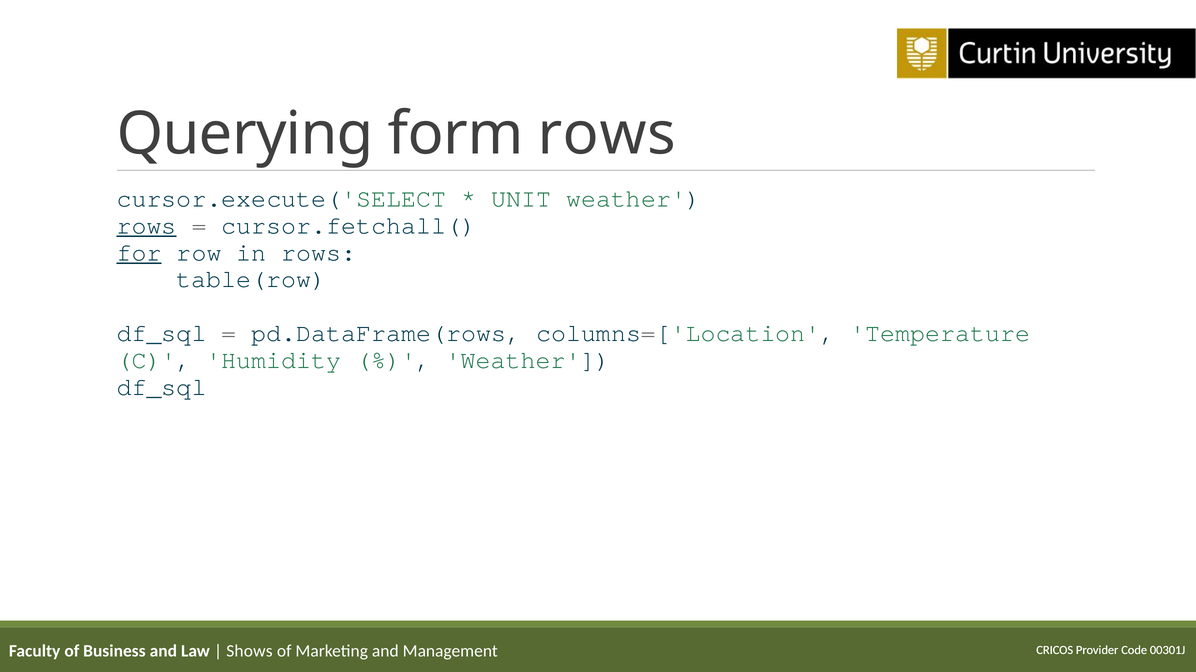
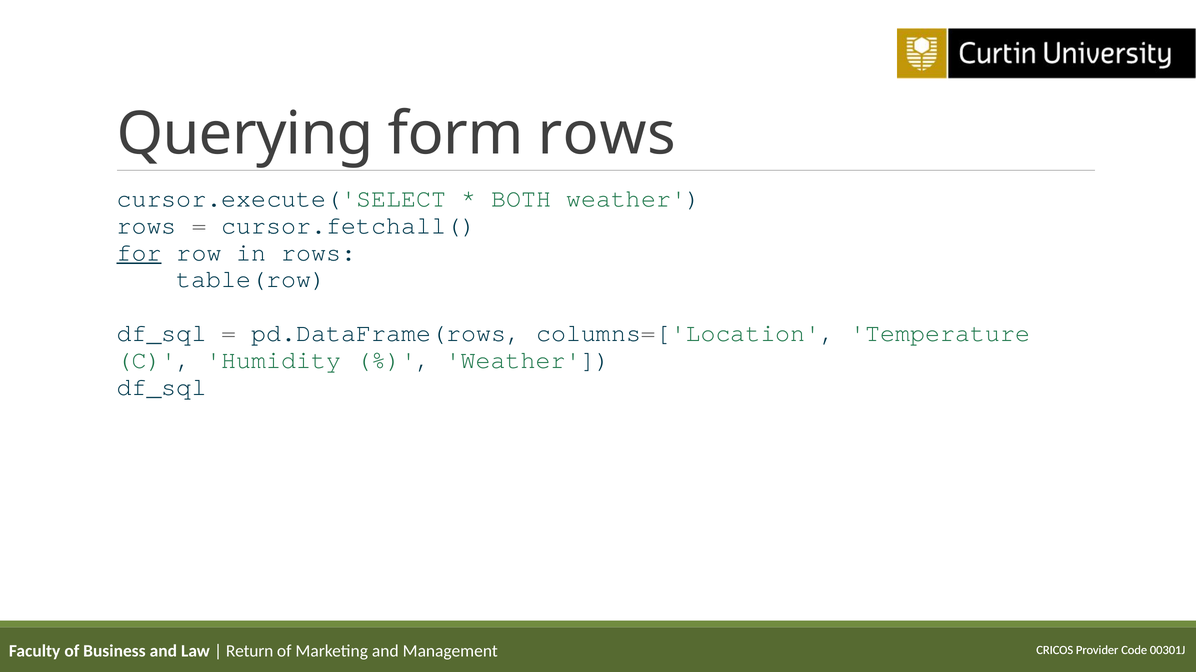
UNIT: UNIT -> BOTH (521, 199)
rows underline: present -> none (147, 226)
Shows: Shows -> Return (250, 652)
